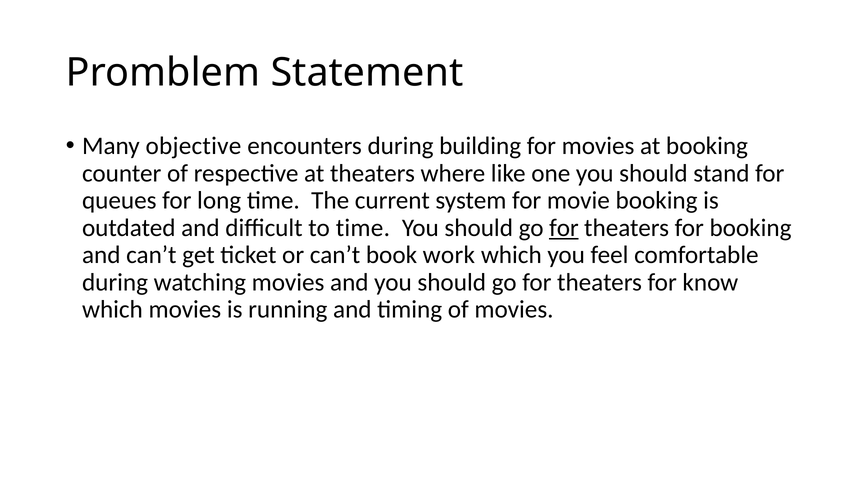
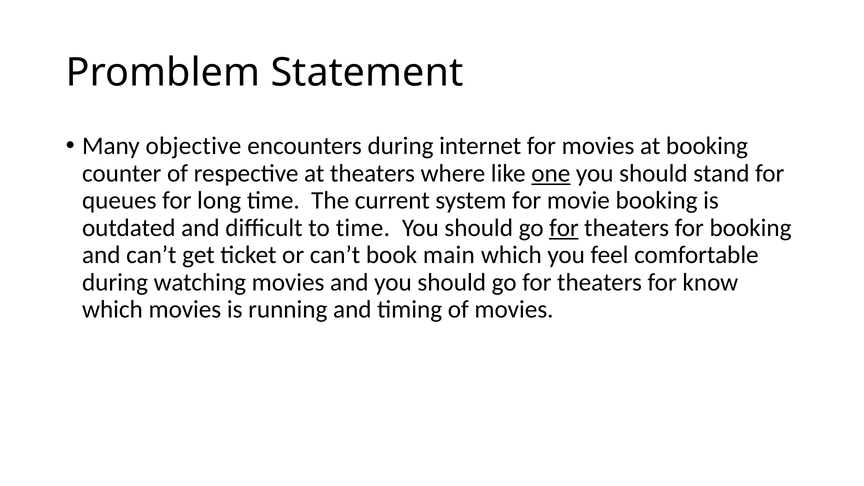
building: building -> internet (480, 146)
one underline: none -> present (551, 173)
work: work -> main (449, 255)
